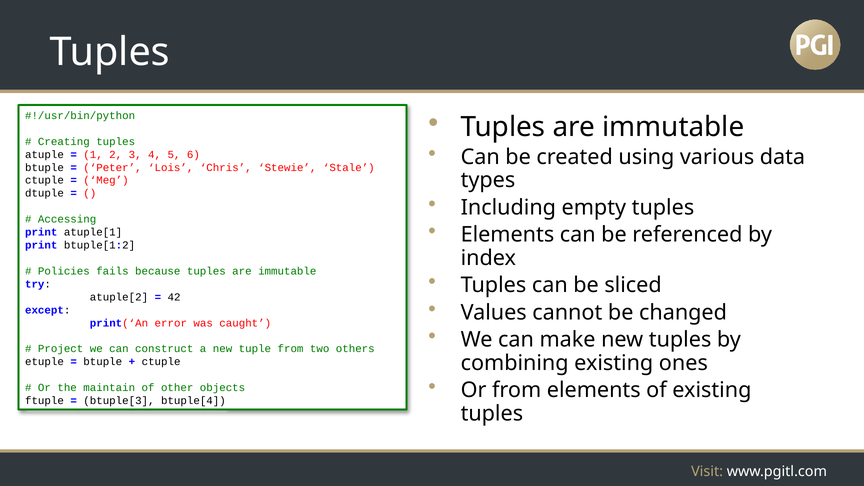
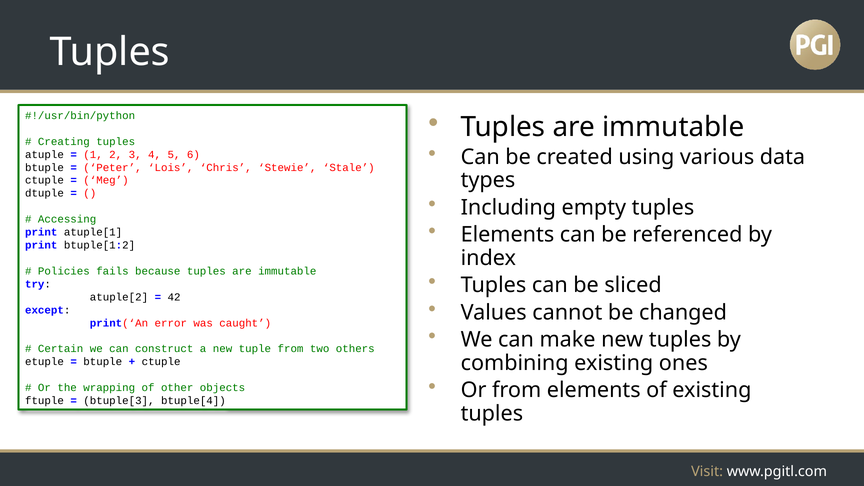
Project: Project -> Certain (61, 349)
maintain: maintain -> wrapping (109, 388)
